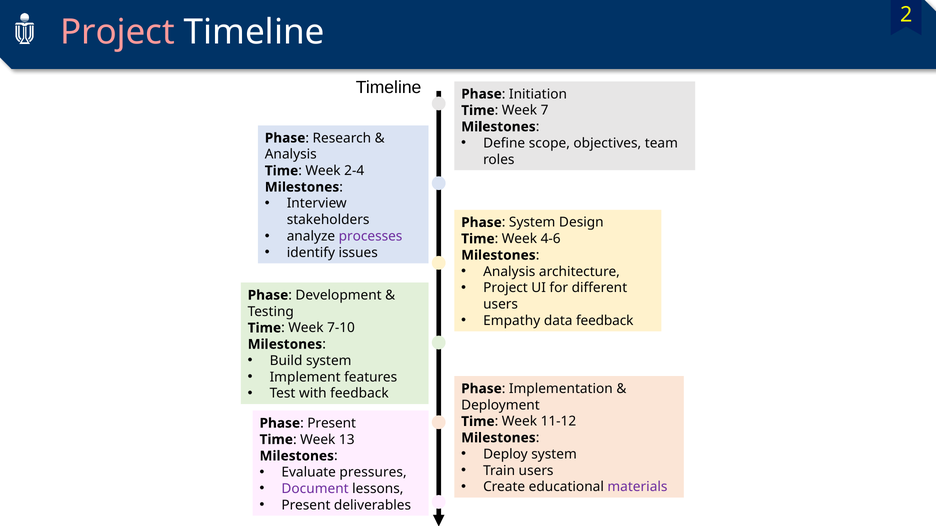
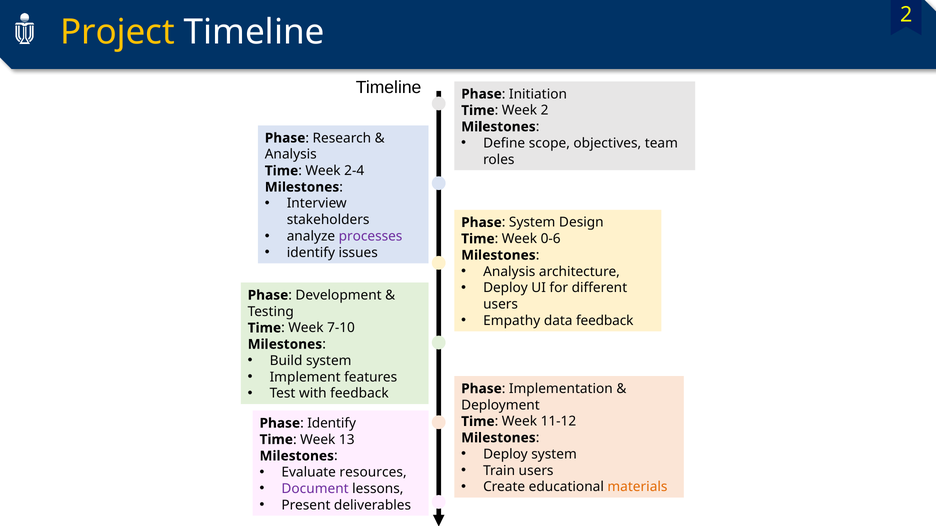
Project colour: pink -> yellow (117, 32)
7: 7 -> 2 (545, 110)
4-6: 4-6 -> 0-6 (551, 239)
Project: Project -> Deploy (505, 288)
Phase Present: Present -> Identify (332, 424)
pressures: pressures -> resources (373, 473)
materials colour: purple -> orange (637, 487)
